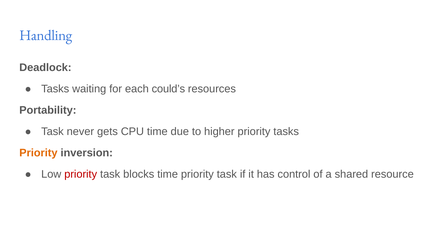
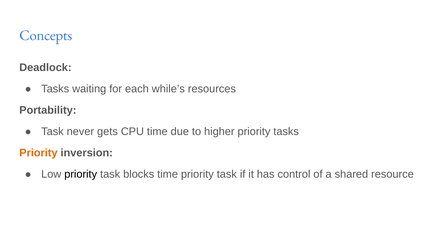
Handling: Handling -> Concepts (46, 36)
could’s: could’s -> while’s (168, 89)
priority colour: red -> black (81, 175)
